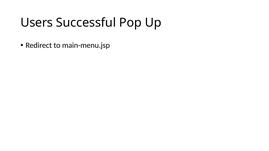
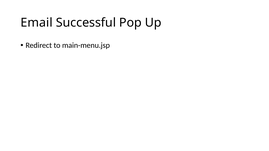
Users: Users -> Email (37, 23)
